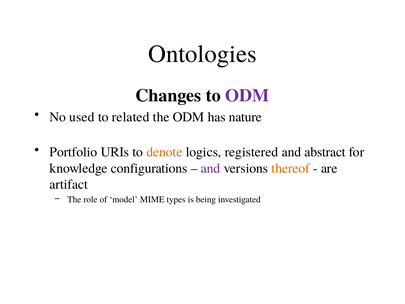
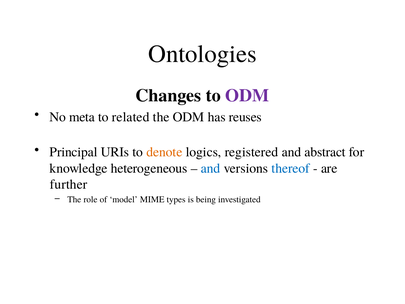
used: used -> meta (82, 117)
nature: nature -> reuses (245, 117)
Portfolio: Portfolio -> Principal (74, 152)
configurations: configurations -> heterogeneous (149, 168)
and colour: purple -> blue (211, 168)
thereof colour: orange -> blue (291, 168)
artifact: artifact -> further (69, 184)
